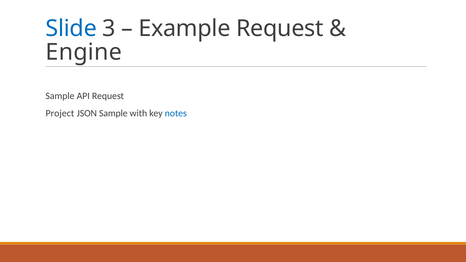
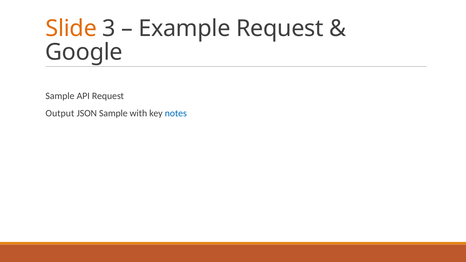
Slide colour: blue -> orange (71, 28)
Engine: Engine -> Google (84, 52)
Project: Project -> Output (60, 113)
